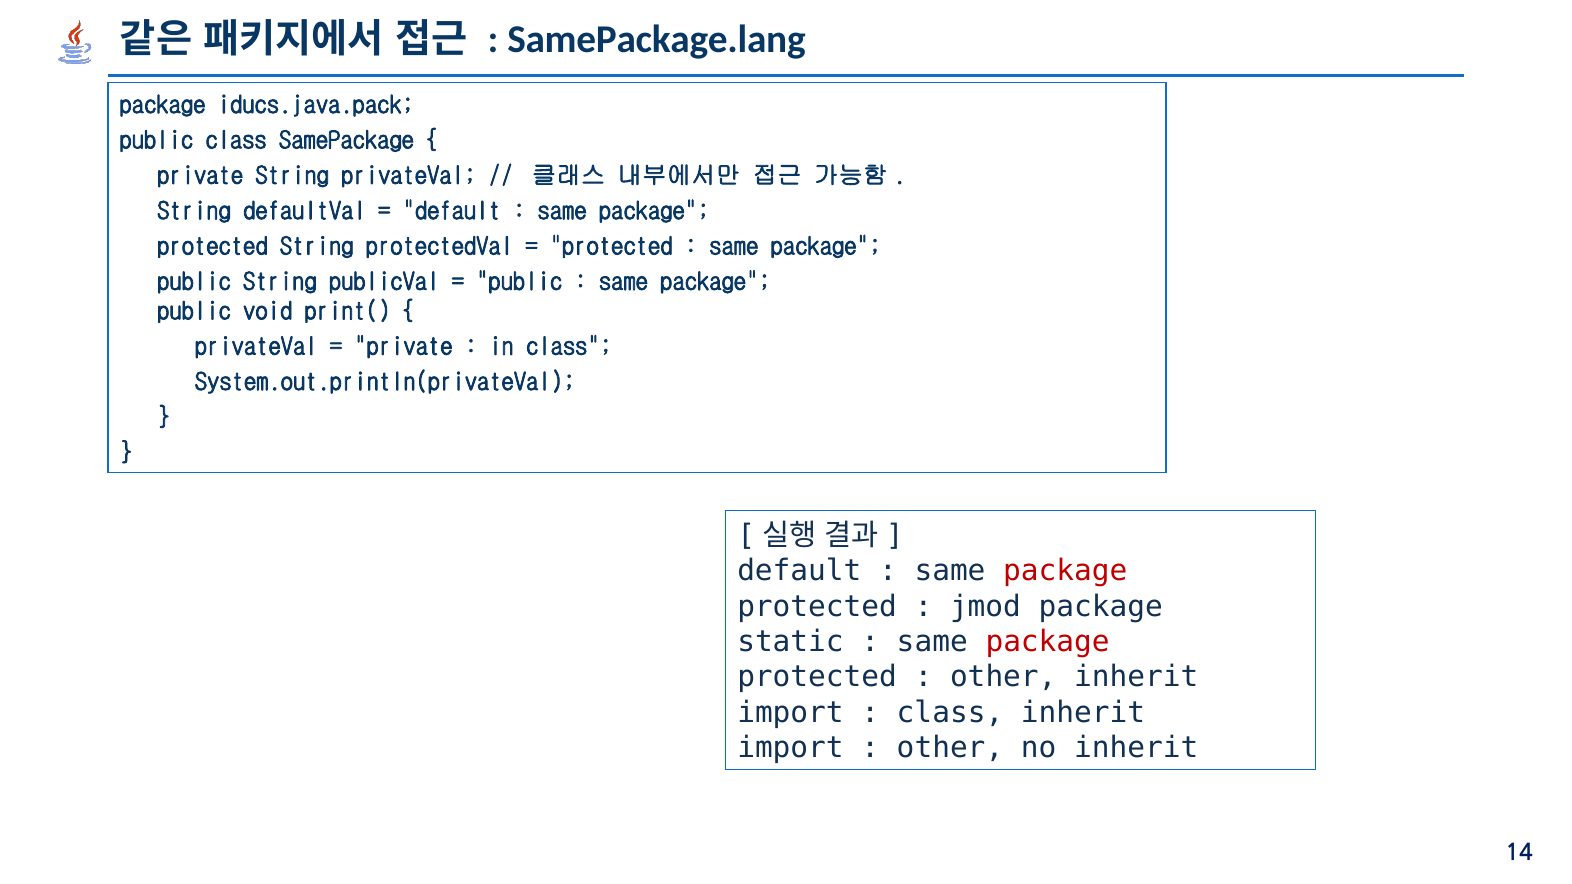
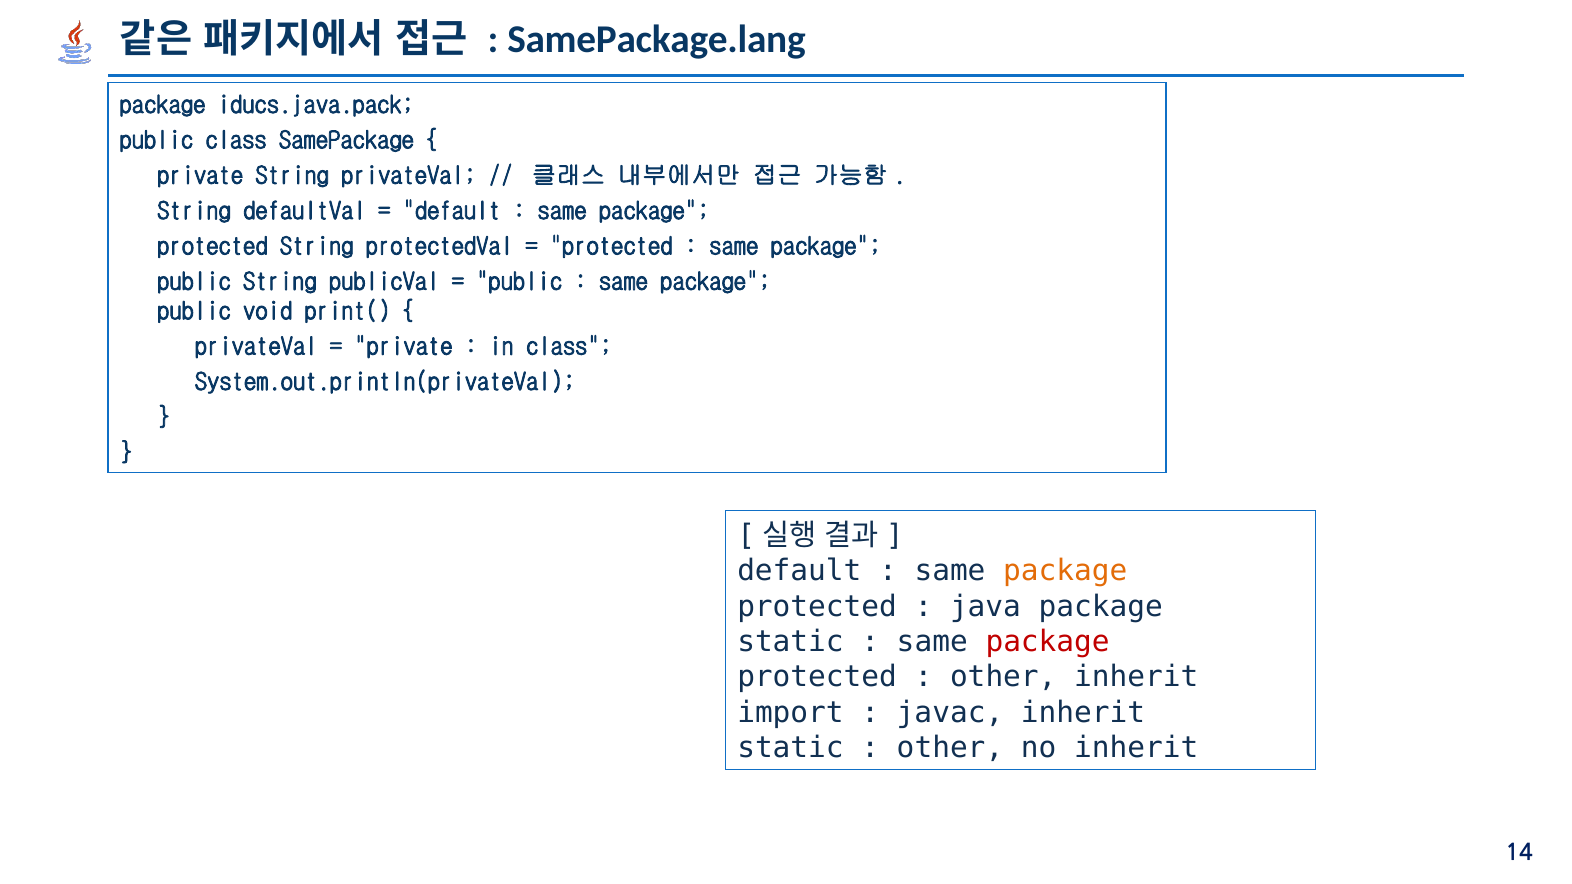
package colour: red -> orange (1065, 571)
jmod: jmod -> java (985, 606)
class: class -> javac (950, 713)
import: import -> static (790, 748)
